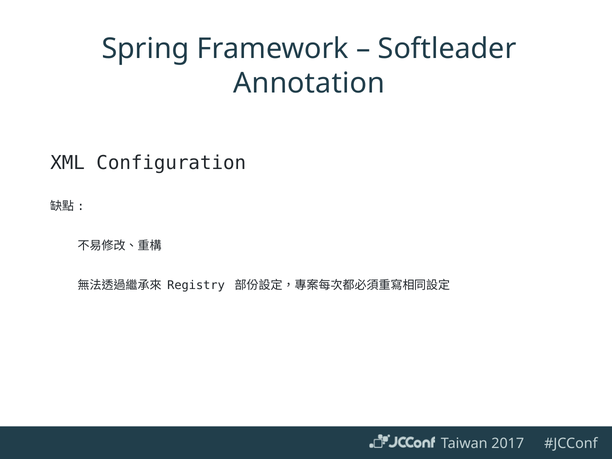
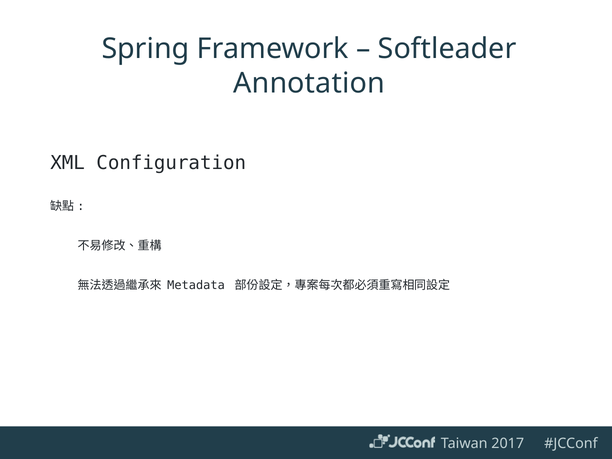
Registry: Registry -> Metadata (196, 285)
